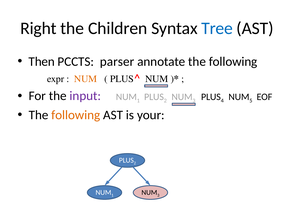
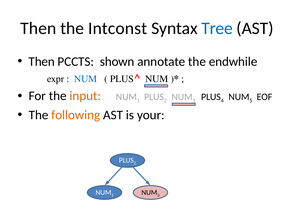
Right: Right -> Then (38, 28)
Children: Children -> Intconst (118, 28)
parser: parser -> shown (117, 62)
annotate the following: following -> endwhile (233, 62)
NUM colour: orange -> blue (86, 79)
input colour: purple -> orange (85, 96)
